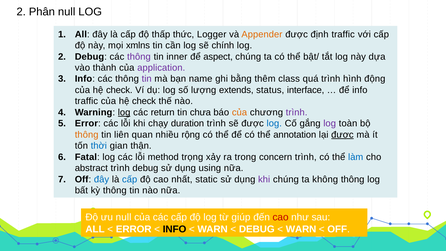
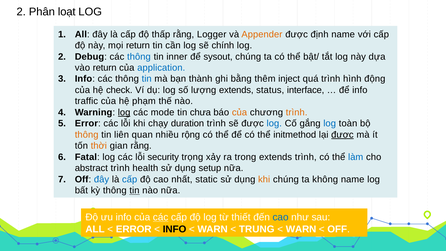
Phân null: null -> loạt (67, 12)
thấp thức: thức -> rằng (184, 34)
định traffic: traffic -> name (343, 34)
mọi xmlns: xmlns -> return (138, 45)
thông colour: purple -> blue (139, 57)
aspect: aspect -> sysout (218, 57)
vào thành: thành -> return (105, 68)
application colour: purple -> blue (161, 68)
tin colour: purple -> blue (147, 79)
name: name -> thành (201, 79)
class: class -> inject (289, 79)
traffic của hệ check: check -> phạm (144, 101)
return: return -> mode (163, 112)
trình colour: purple -> orange (297, 112)
log colour: purple -> blue (330, 123)
annotation: annotation -> initmethod (295, 135)
thời colour: blue -> orange (99, 146)
gian thận: thận -> rằng (141, 146)
method: method -> security (163, 157)
trong concern: concern -> extends (276, 157)
trình debug: debug -> health (145, 168)
using: using -> setup (210, 168)
khi colour: purple -> orange (264, 179)
không thông: thông -> name (353, 179)
tin underline: none -> present (134, 190)
ưu null: null -> info (124, 217)
các underline: none -> present (161, 217)
giúp: giúp -> thiết (241, 217)
cao colour: red -> blue (281, 217)
DEBUG: DEBUG -> TRUNG (257, 229)
